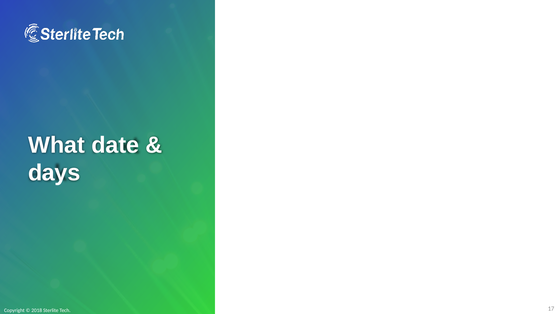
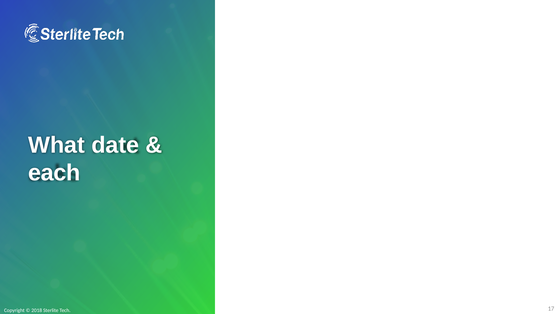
days: days -> each (54, 173)
